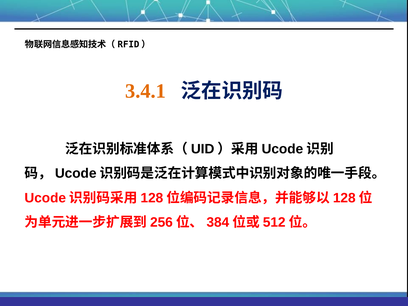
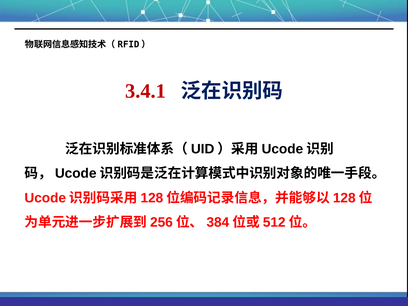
3.4.1 colour: orange -> red (145, 91)
